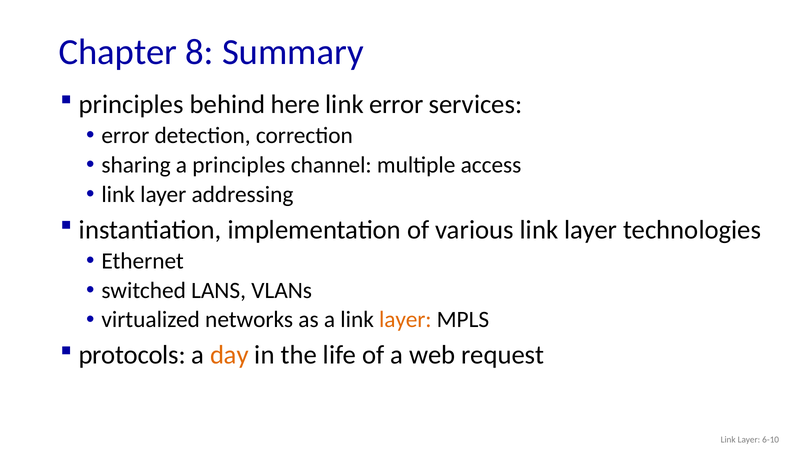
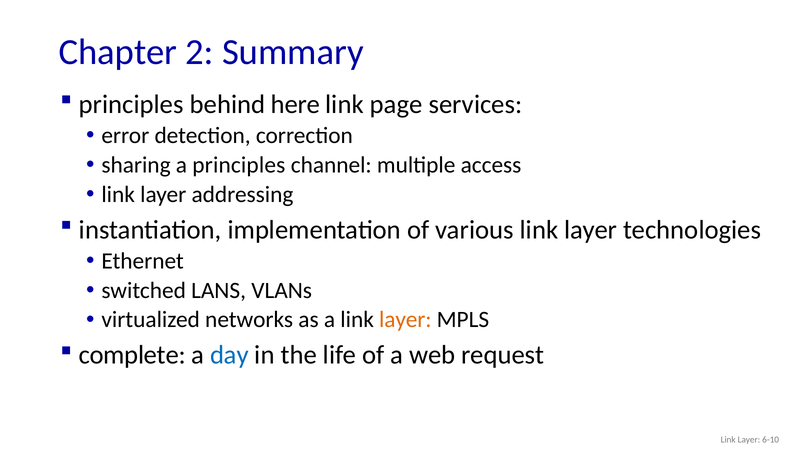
8: 8 -> 2 (200, 52)
link error: error -> page (396, 104)
protocols: protocols -> complete (132, 355)
day colour: orange -> blue (229, 355)
